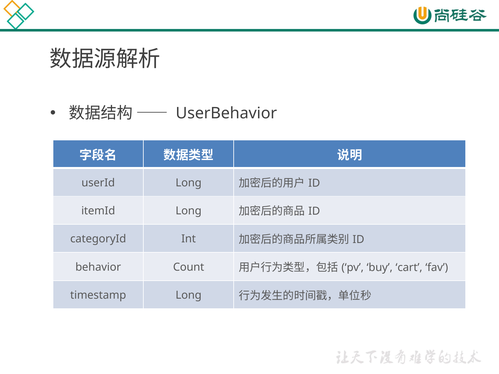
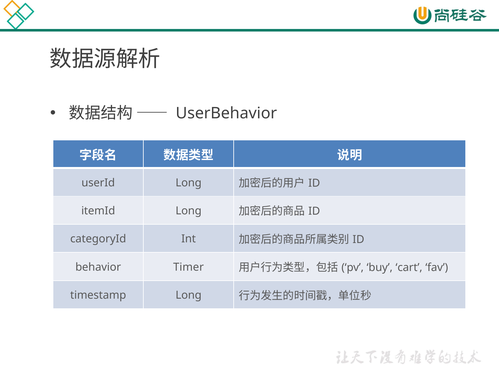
Count: Count -> Timer (189, 267)
